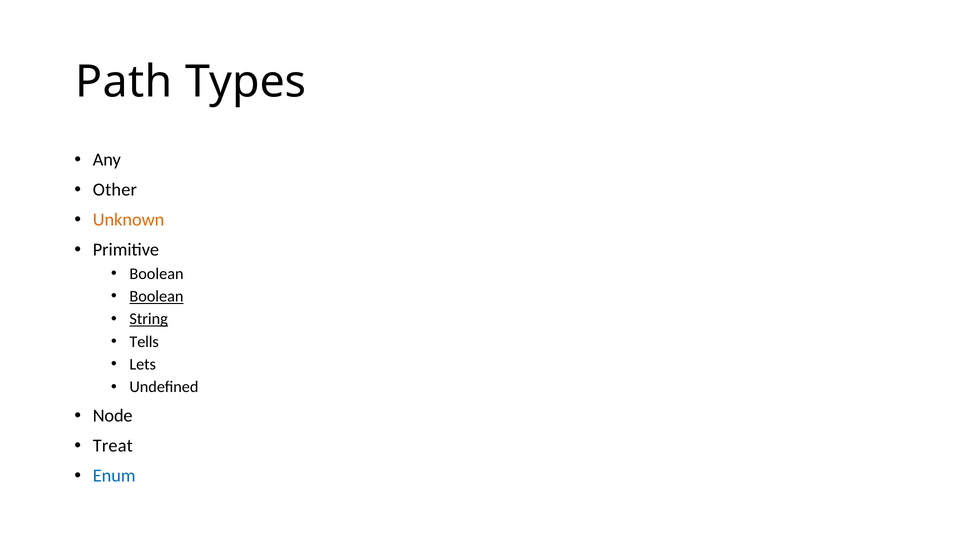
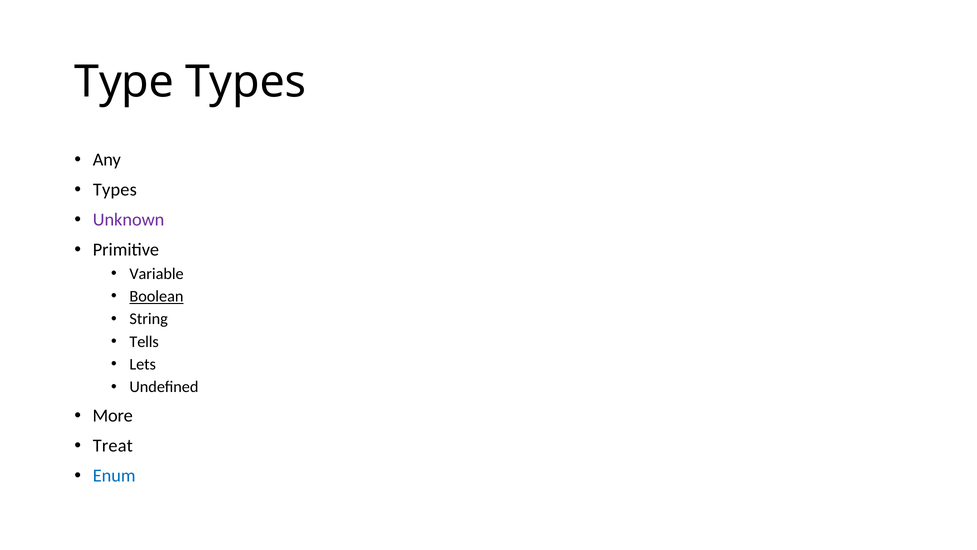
Path: Path -> Type (124, 82)
Other: Other -> Types (115, 190)
Unknown colour: orange -> purple (129, 220)
Boolean: Boolean -> Variable (157, 273)
String underline: present -> none (149, 319)
Node: Node -> More (113, 416)
